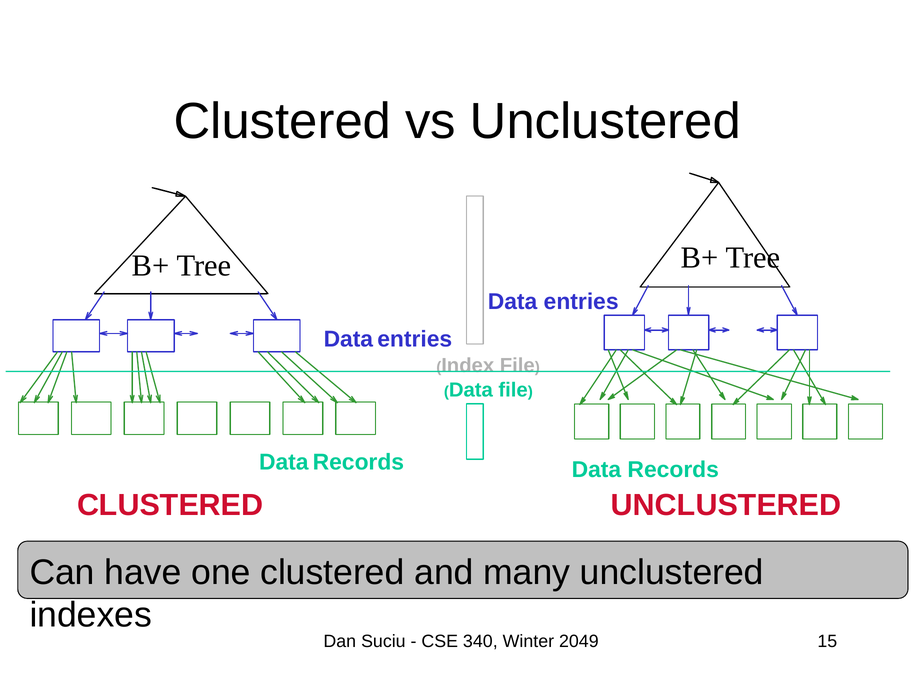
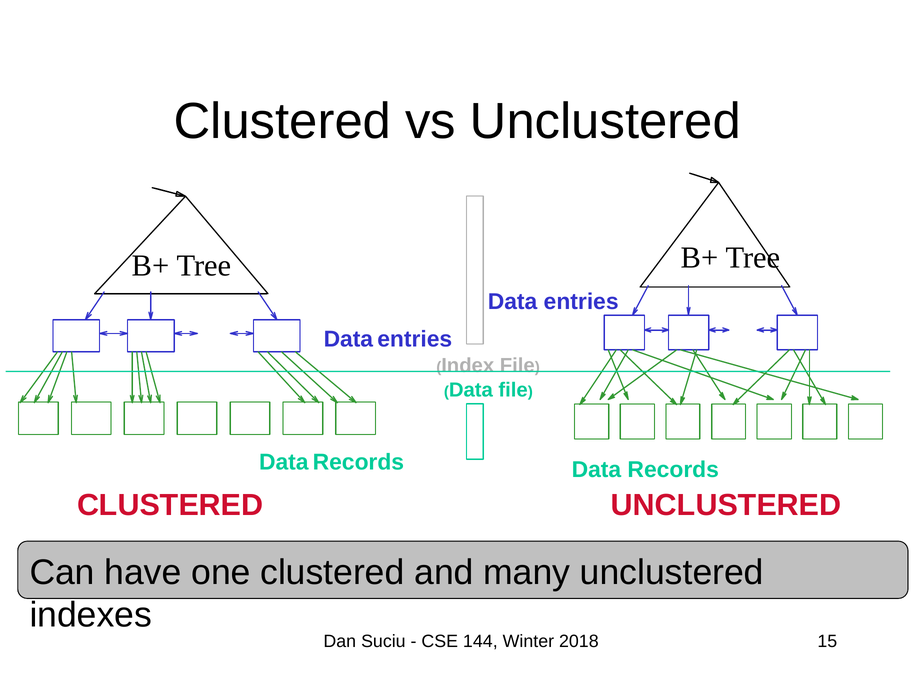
340: 340 -> 144 (480, 642)
2049: 2049 -> 2018 (579, 642)
